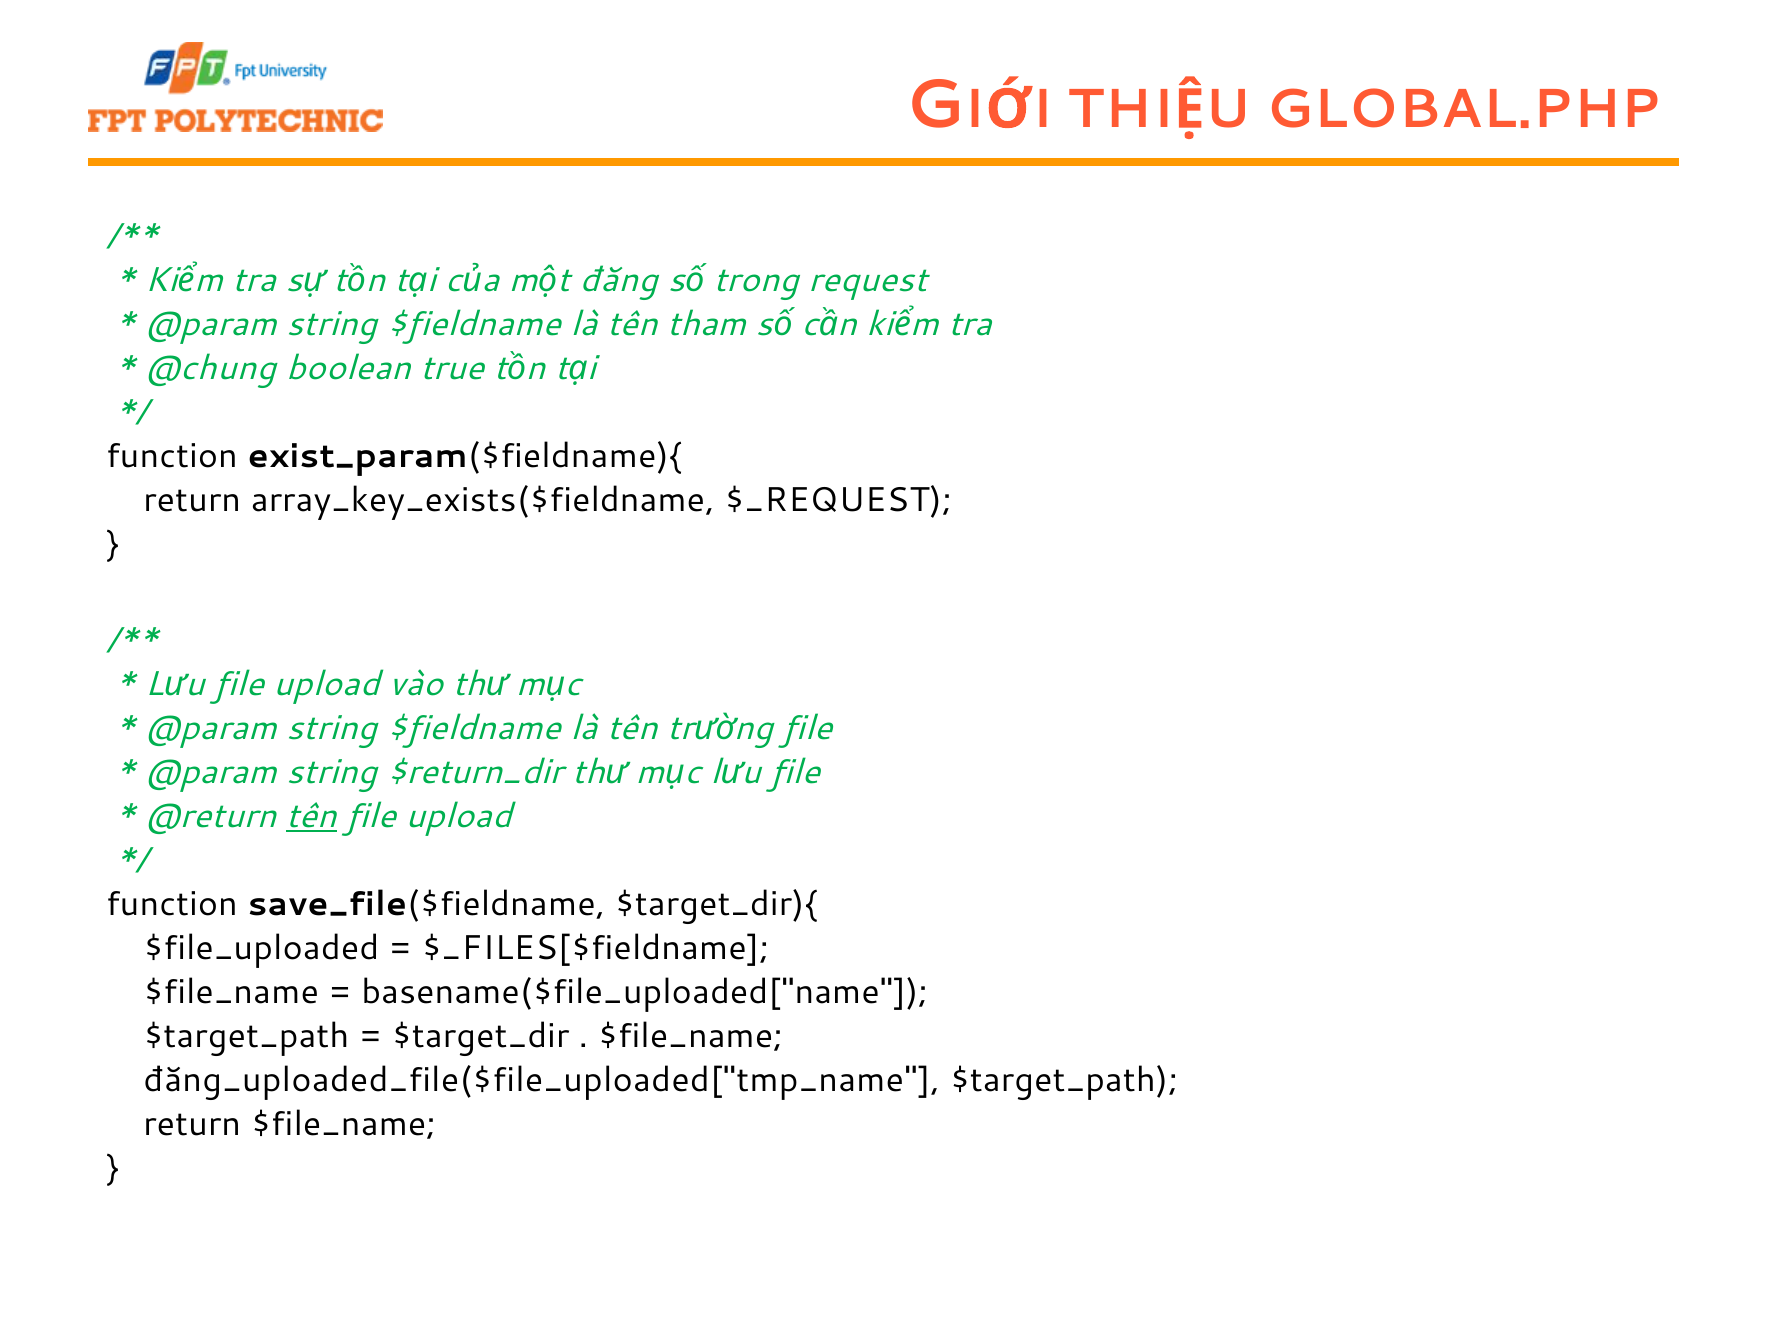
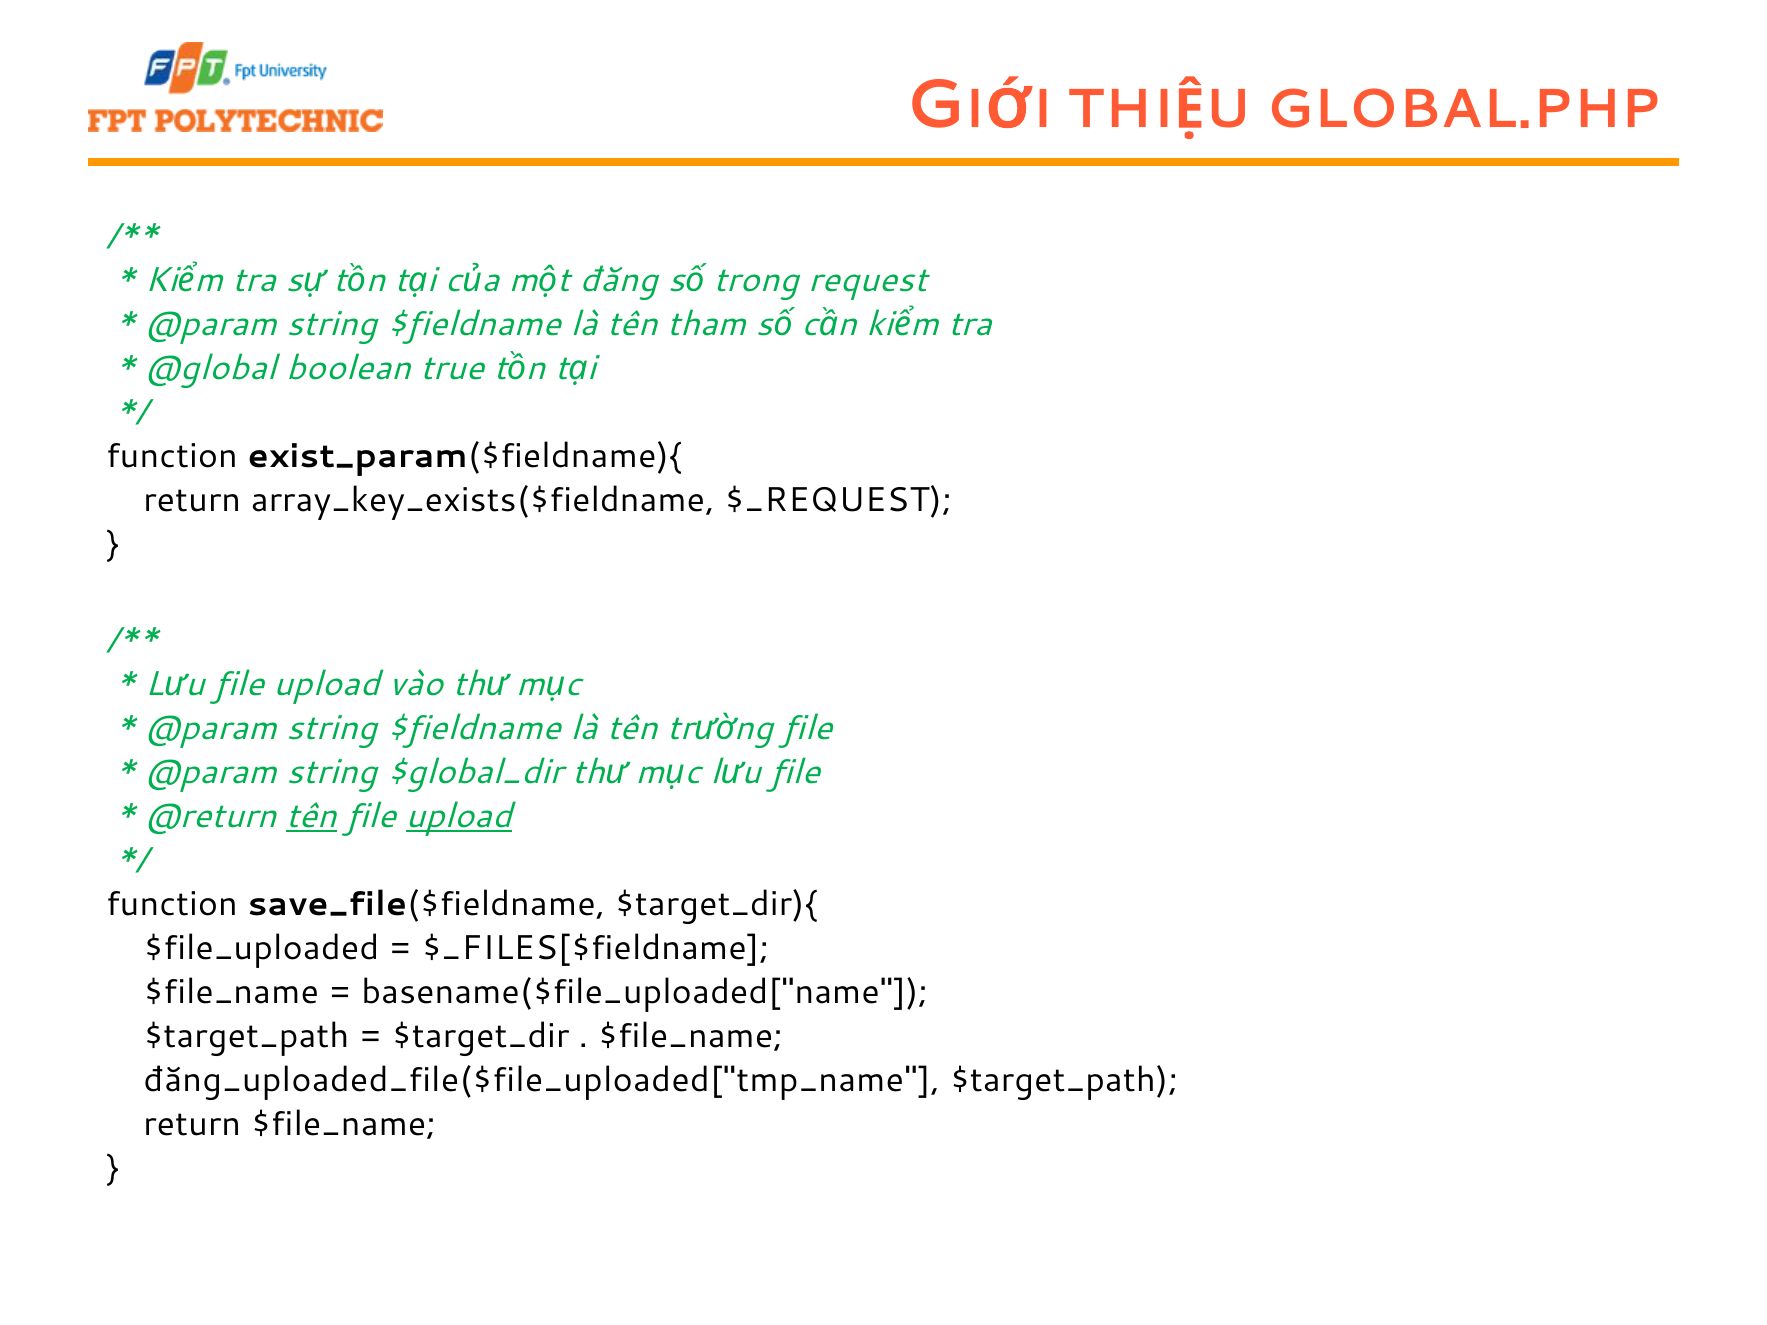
@chung: @chung -> @global (210, 368)
$return_dir: $return_dir -> $global_dir (475, 772)
upload underline: none -> present (459, 816)
